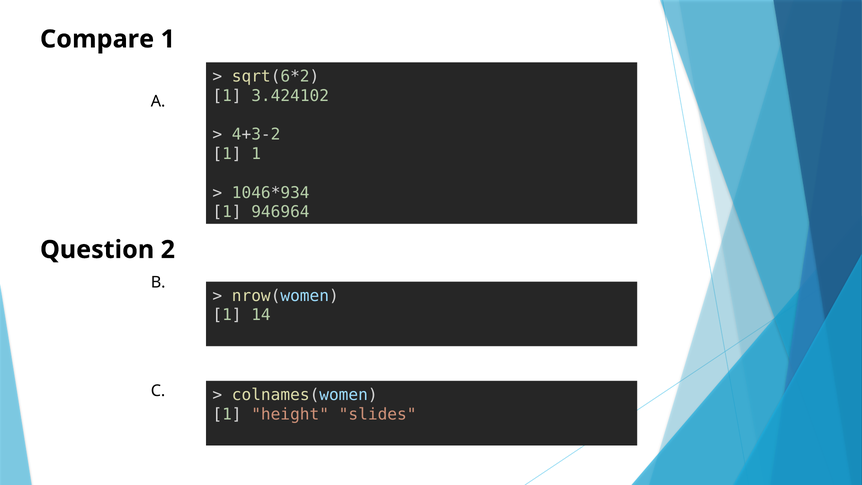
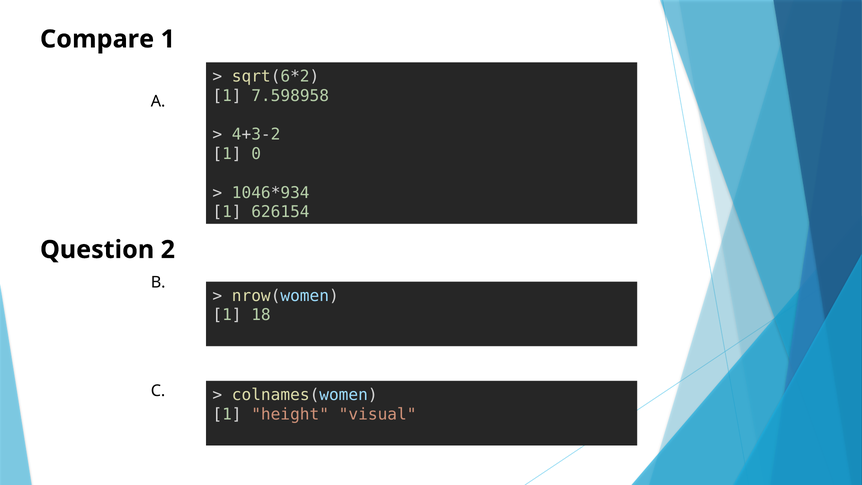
3.424102: 3.424102 -> 7.598958 (290, 96)
1 1: 1 -> 0 (256, 154)
946964: 946964 -> 626154 (280, 212)
14: 14 -> 18 (261, 315)
slides: slides -> visual (378, 414)
